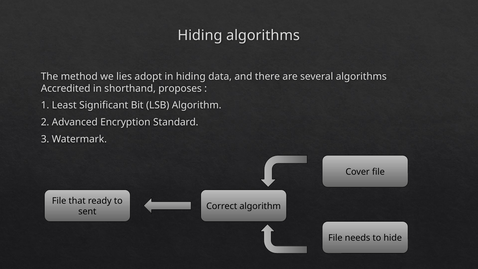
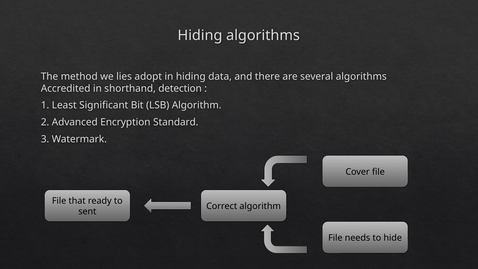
proposes: proposes -> detection (180, 88)
